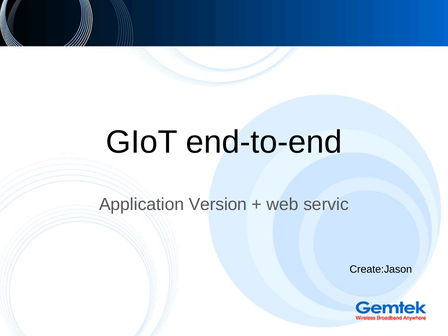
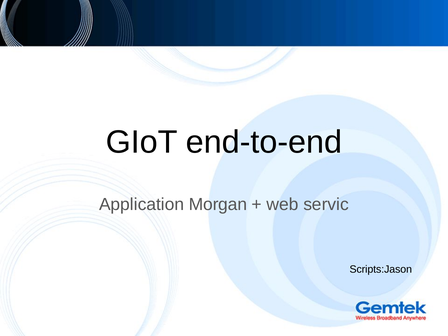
Version: Version -> Morgan (218, 204)
Create:Jason: Create:Jason -> Scripts:Jason (381, 269)
